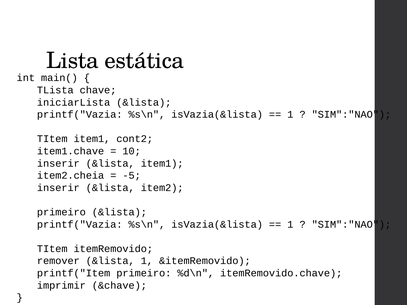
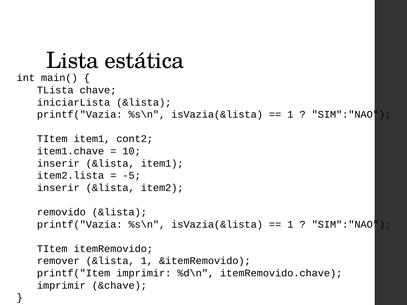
item2.cheia: item2.cheia -> item2.lista (71, 176)
primeiro: primeiro -> removido (61, 212)
printf("Item primeiro: primeiro -> imprimir (144, 273)
